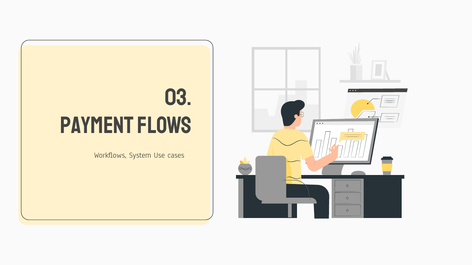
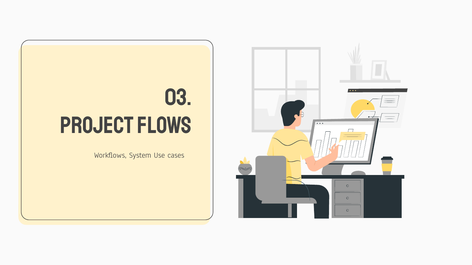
Payment: Payment -> Project (97, 126)
